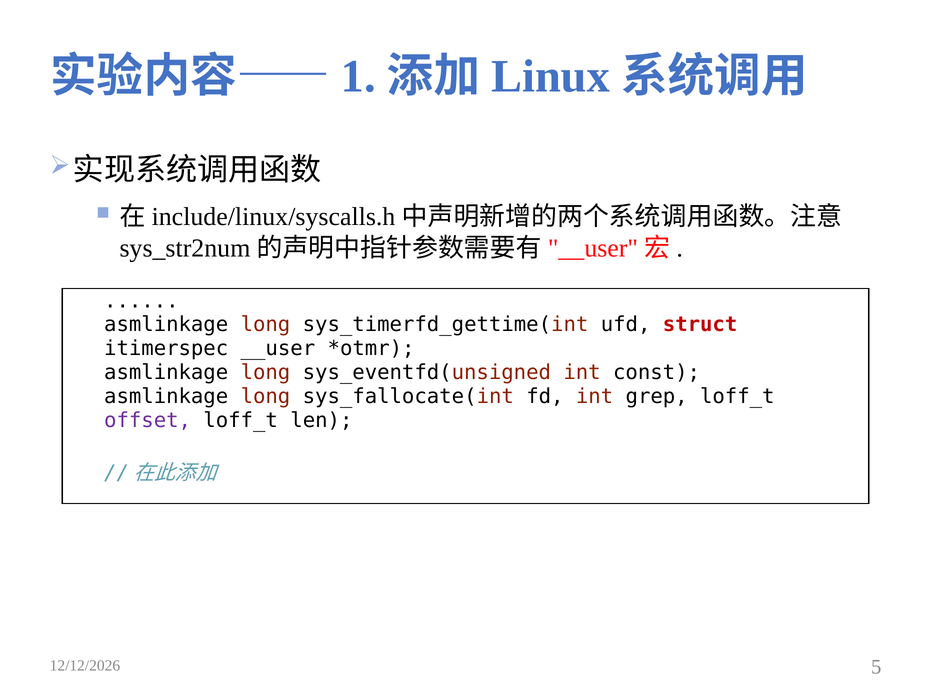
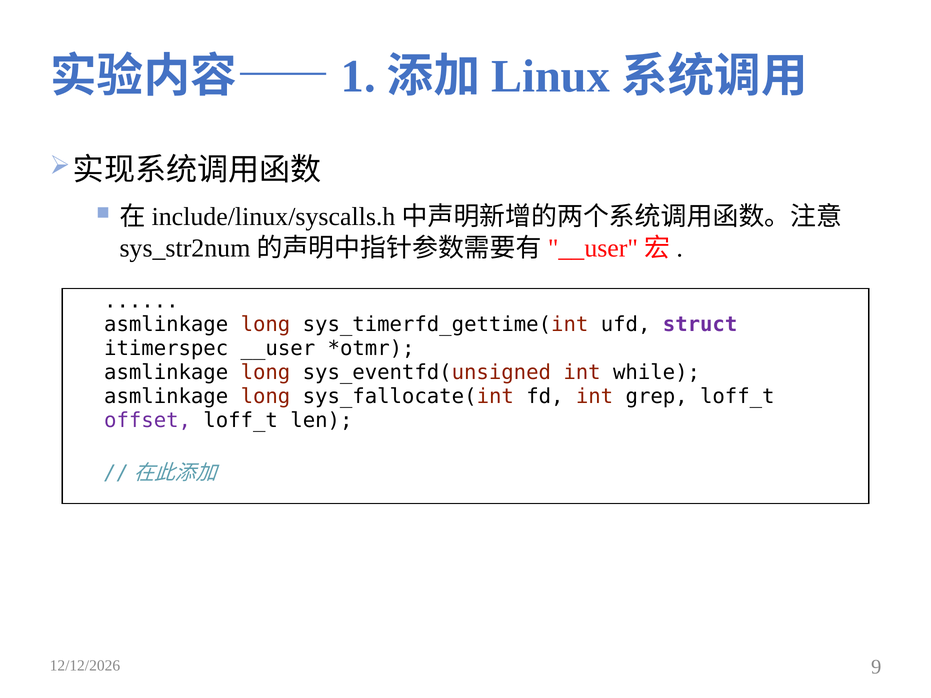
struct colour: red -> purple (700, 325)
const: const -> while (657, 373)
5: 5 -> 9 (876, 667)
